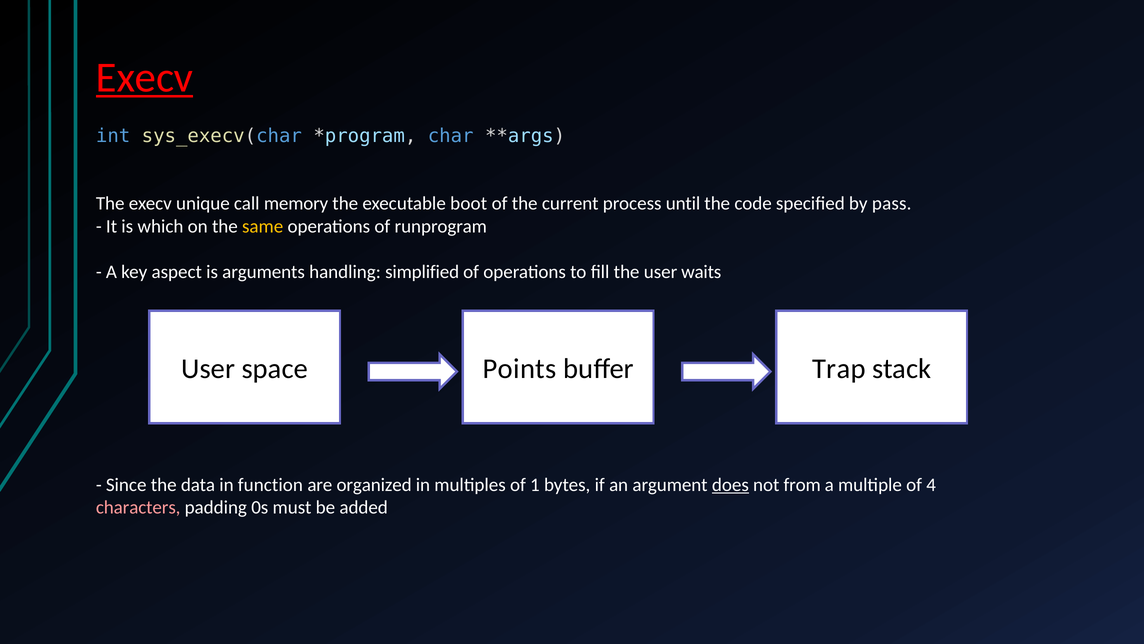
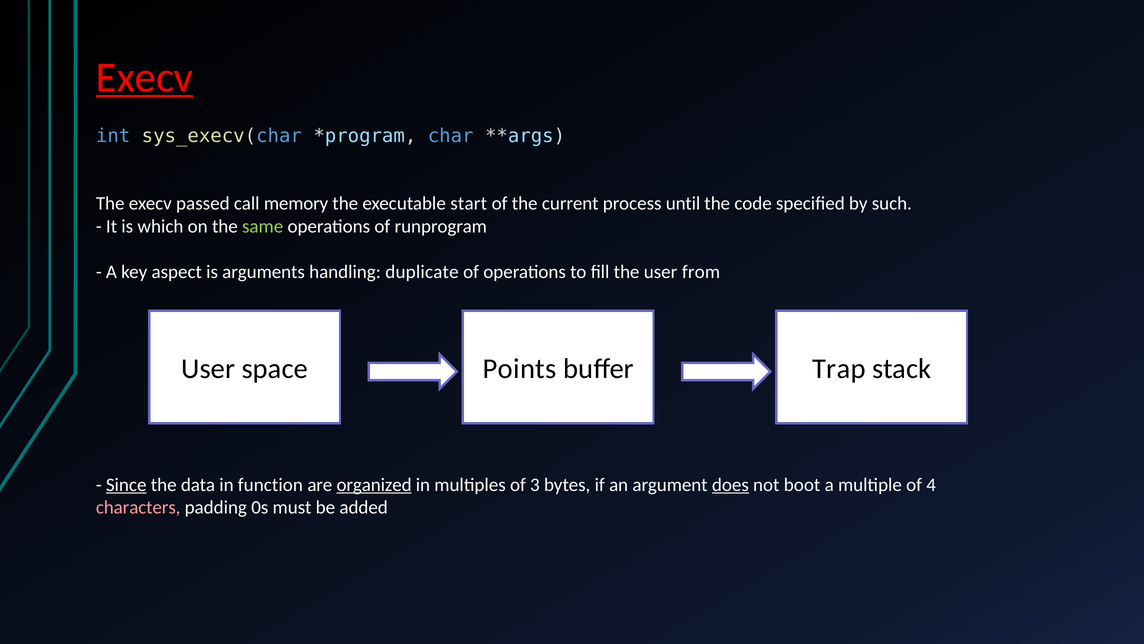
unique: unique -> passed (203, 203)
boot: boot -> start (469, 203)
pass: pass -> such (892, 203)
same colour: yellow -> light green (263, 226)
simplified: simplified -> duplicate (422, 272)
waits: waits -> from (701, 272)
Since underline: none -> present (126, 484)
organized underline: none -> present (374, 484)
1: 1 -> 3 (535, 484)
from: from -> boot (802, 484)
